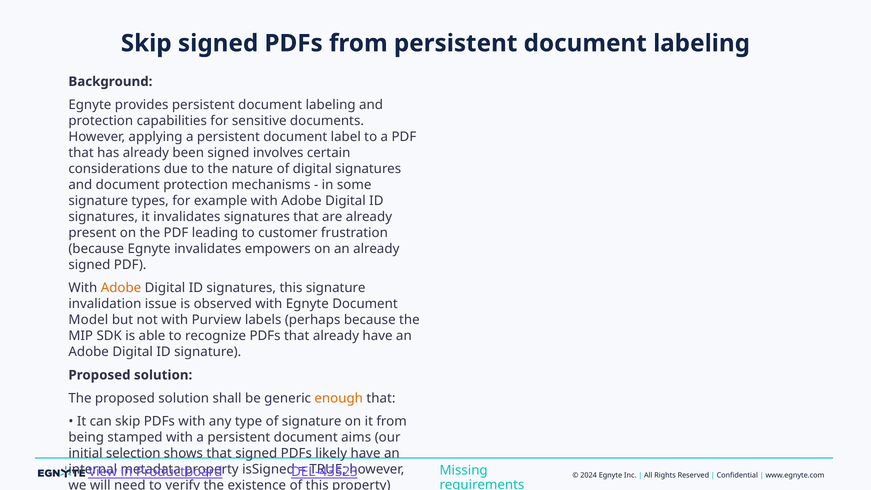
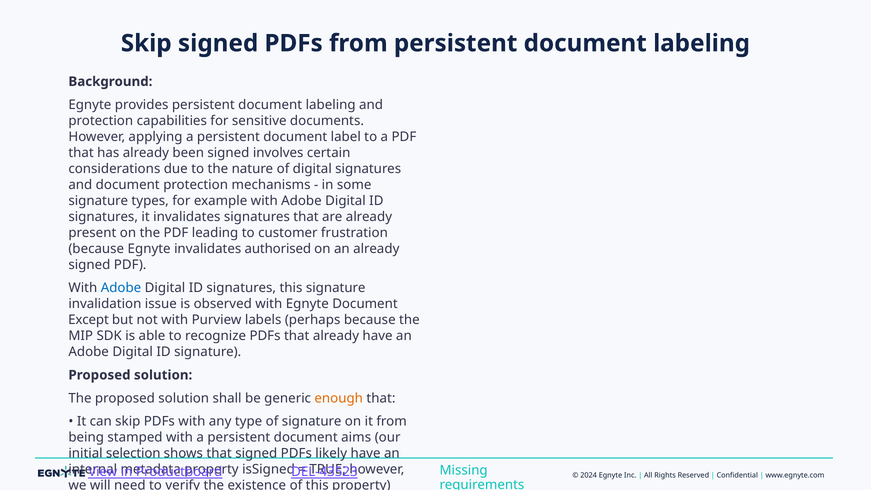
empowers: empowers -> authorised (278, 249)
Adobe colour: orange -> blue (121, 288)
Model: Model -> Except (89, 320)
